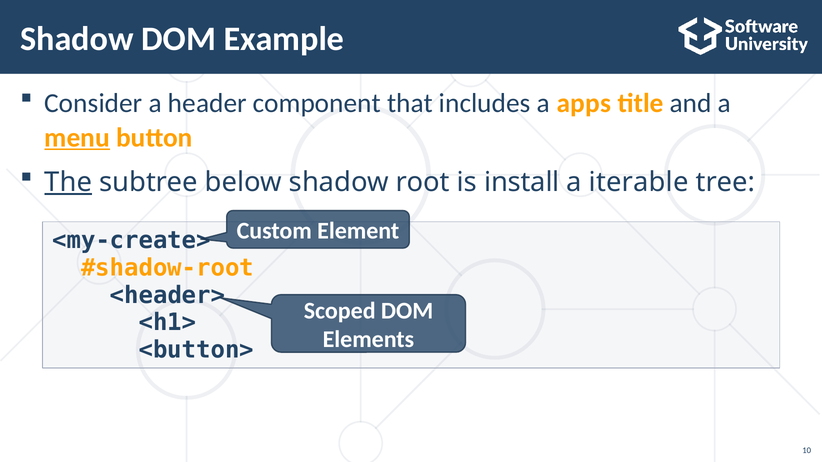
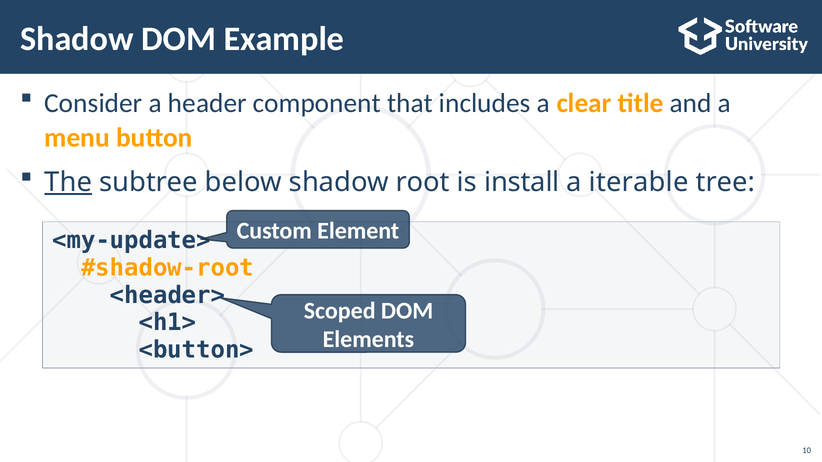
apps: apps -> clear (584, 103)
menu underline: present -> none (77, 138)
<my-create>: <my-create> -> <my-update> (132, 241)
